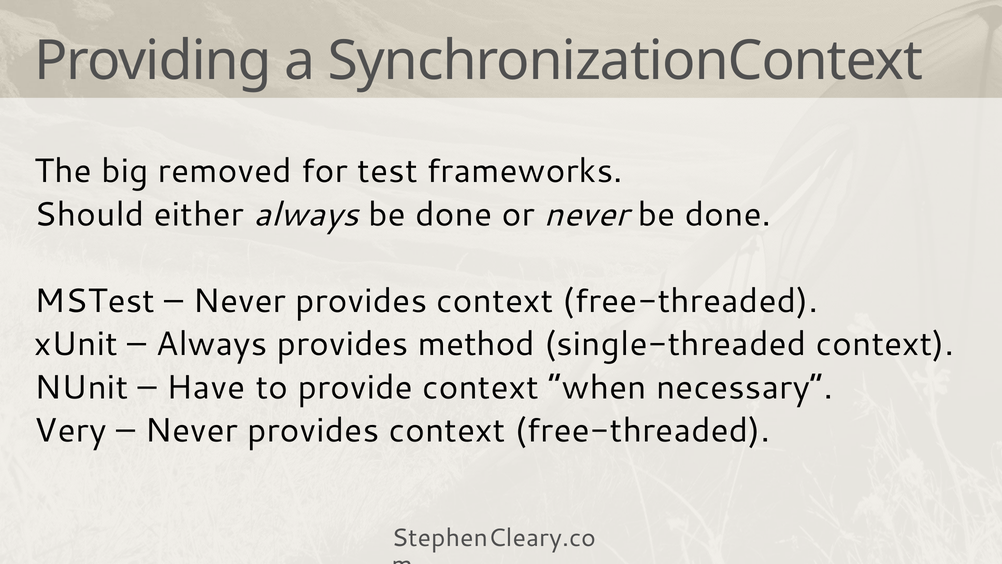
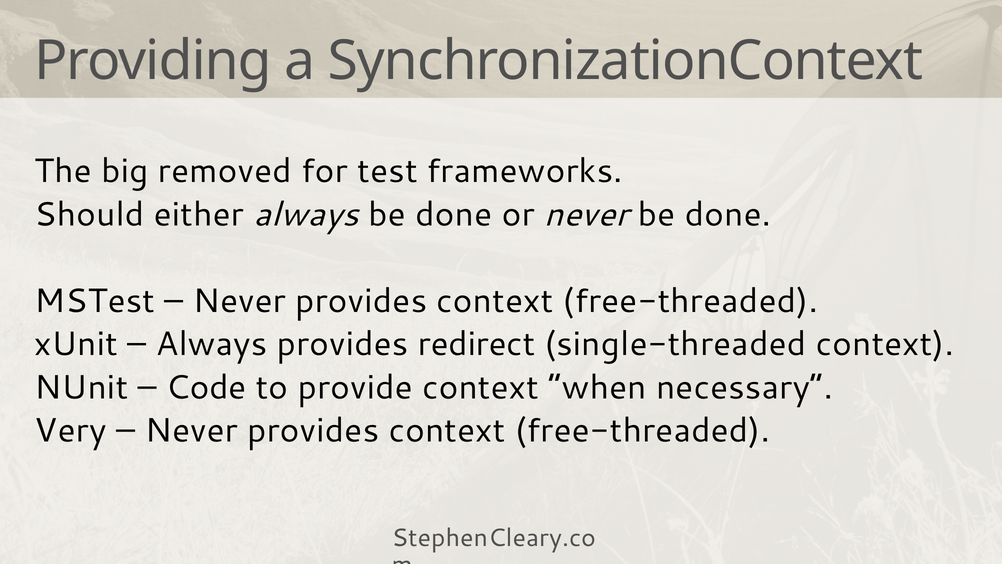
method: method -> redirect (476, 344)
Have: Have -> Code (206, 387)
